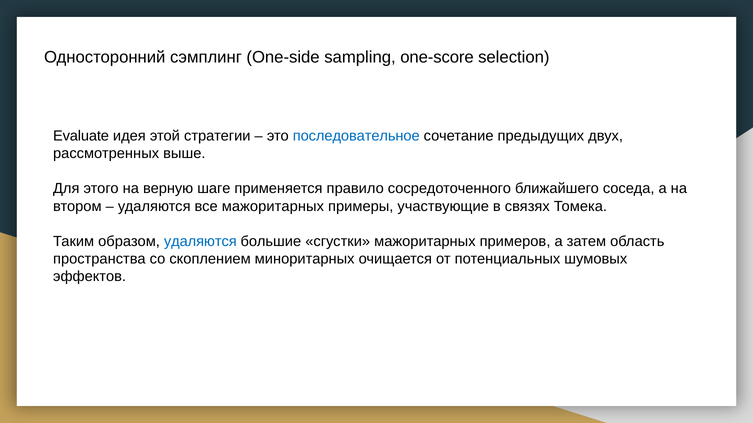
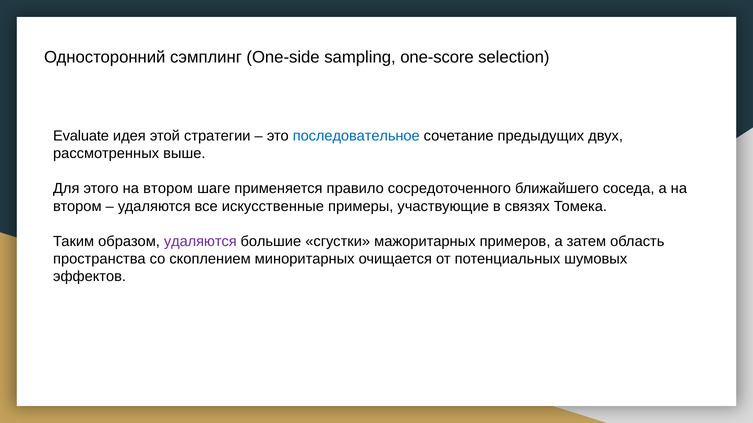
этого на верную: верную -> втором (168, 189)
все мажоритарных: мажоритарных -> искусственные (273, 207)
удаляются colour: blue -> purple (200, 242)
